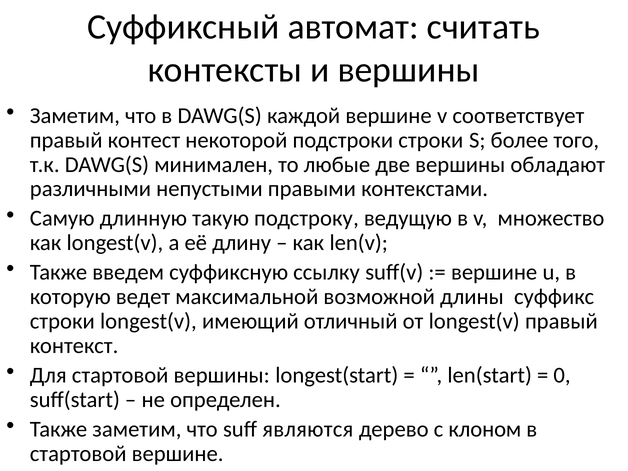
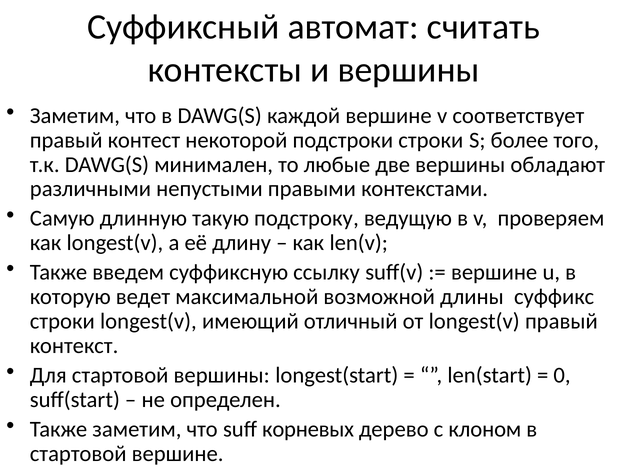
множество: множество -> проверяем (551, 218)
являются: являются -> корневых (308, 429)
